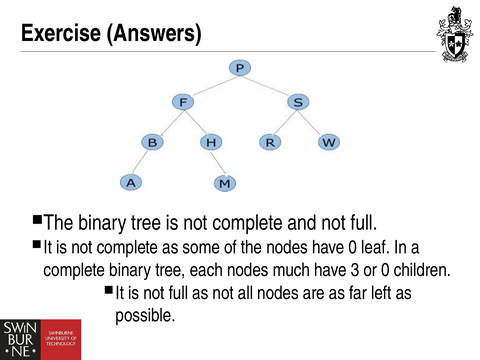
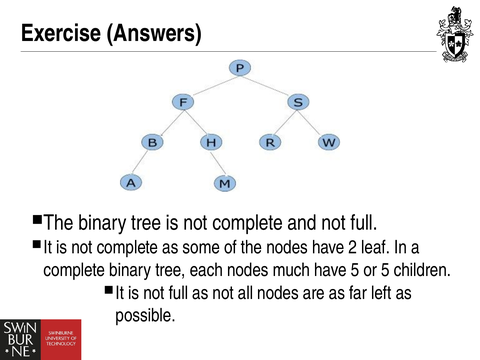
have 0: 0 -> 2 (353, 247)
have 3: 3 -> 5 (355, 270)
or 0: 0 -> 5 (385, 270)
